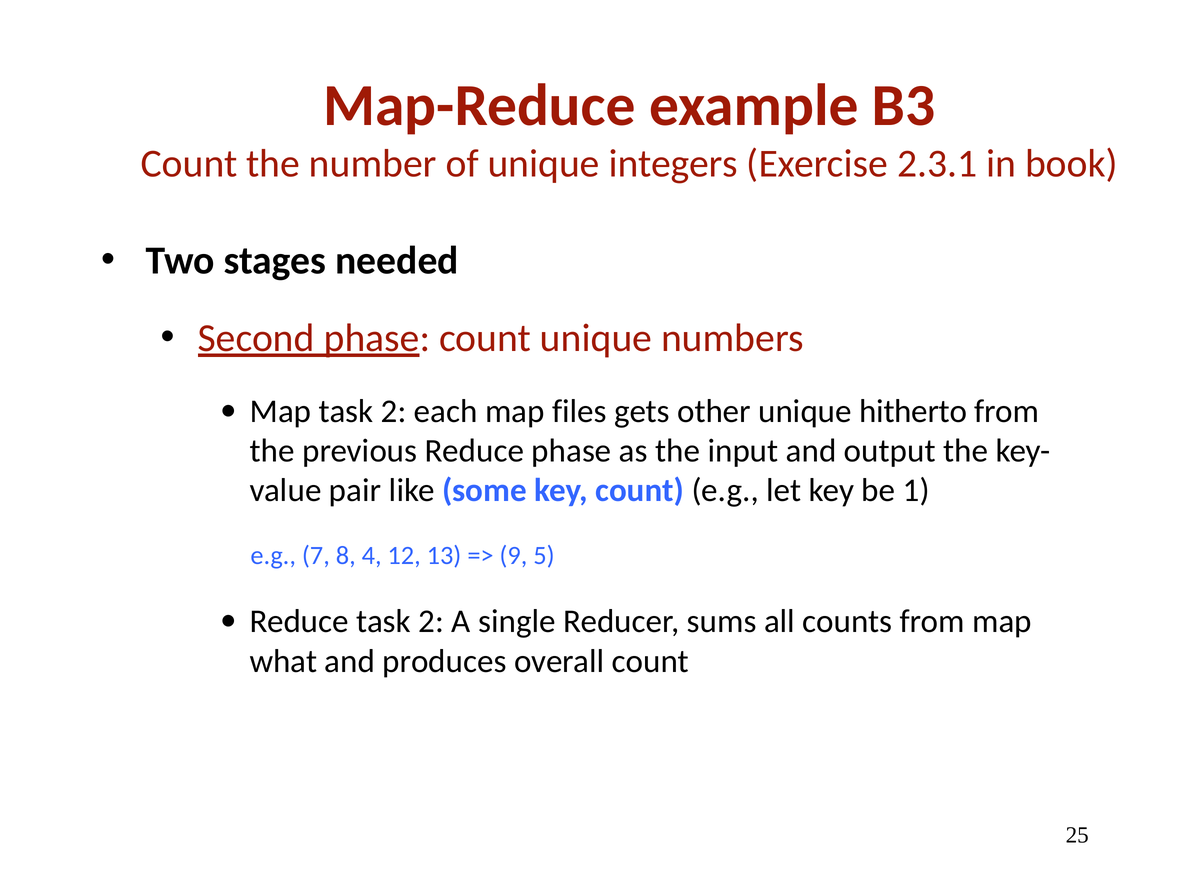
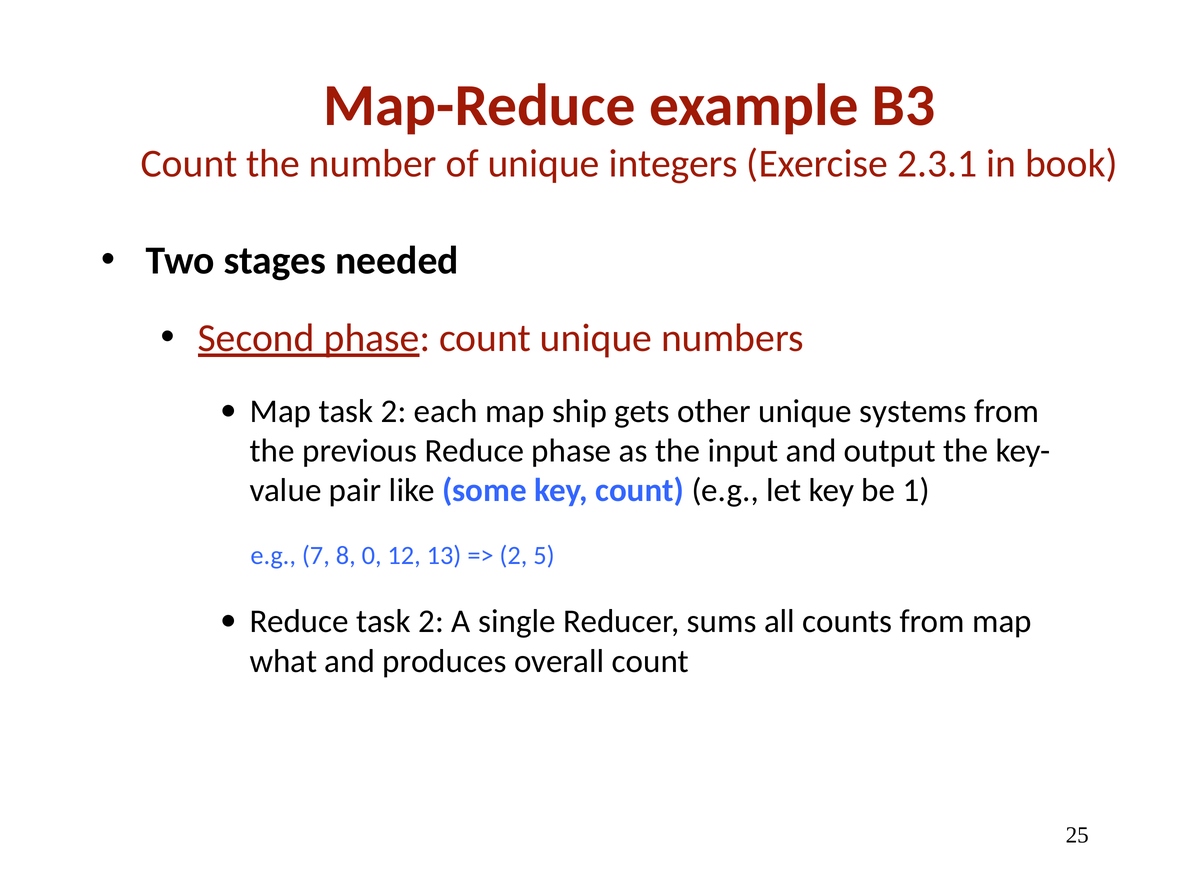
files: files -> ship (580, 411)
hitherto: hitherto -> systems (913, 411)
4: 4 -> 0 (372, 555)
9: 9 -> 2 (513, 555)
